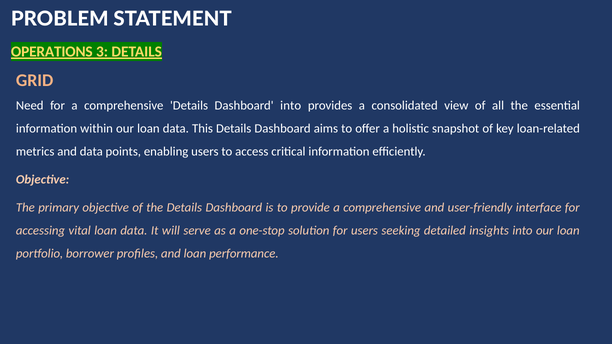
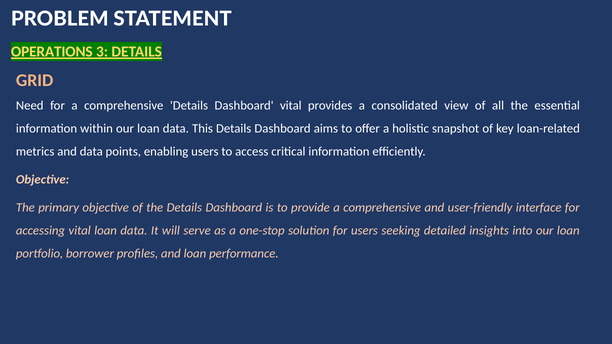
Dashboard into: into -> vital (291, 106)
